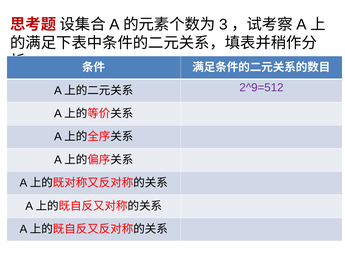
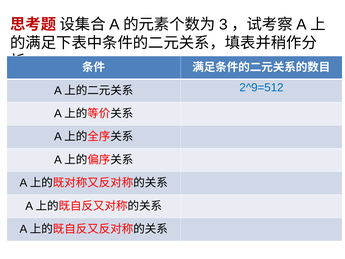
2^9=512 colour: purple -> blue (261, 87)
